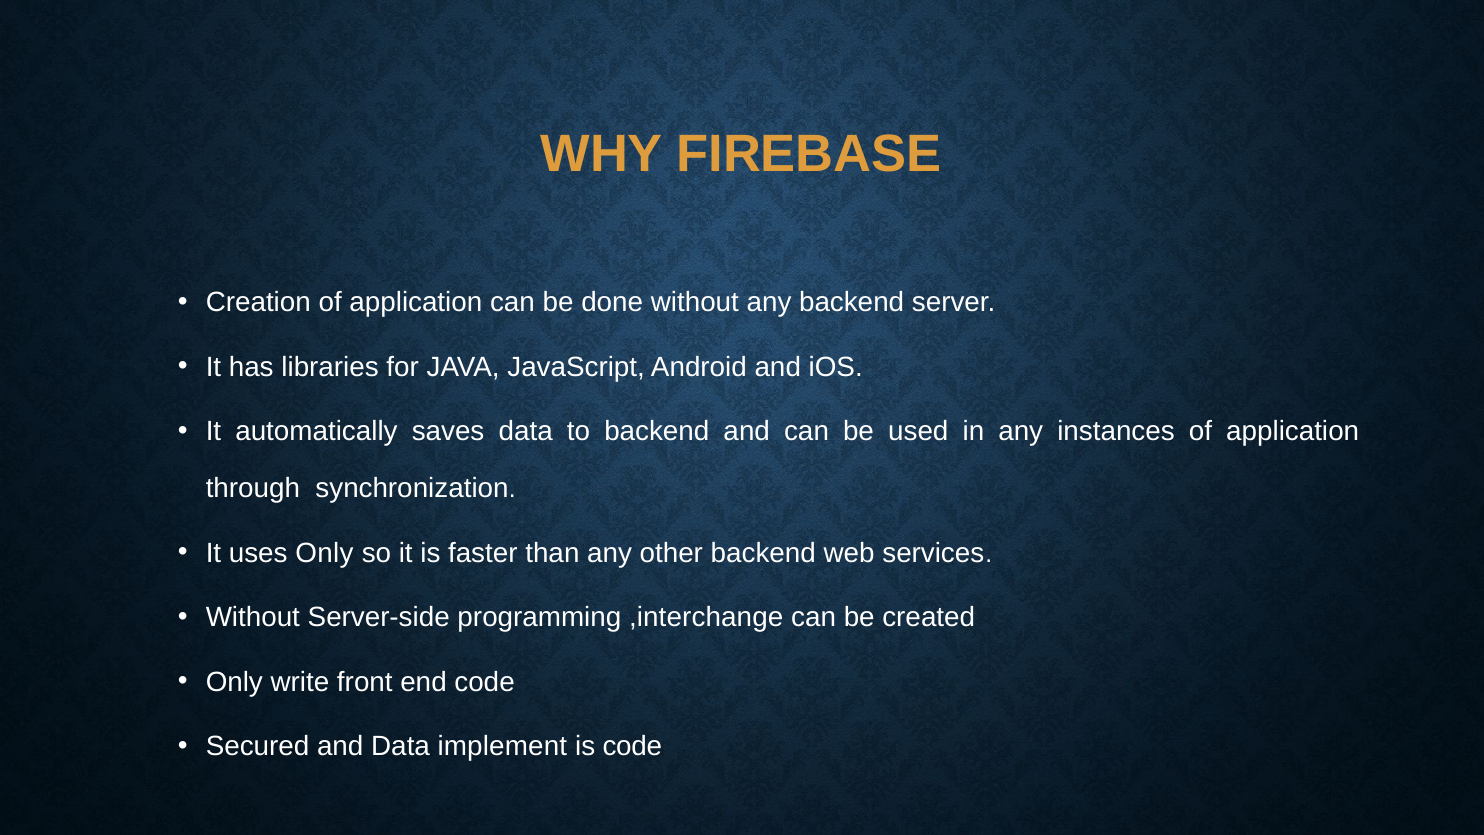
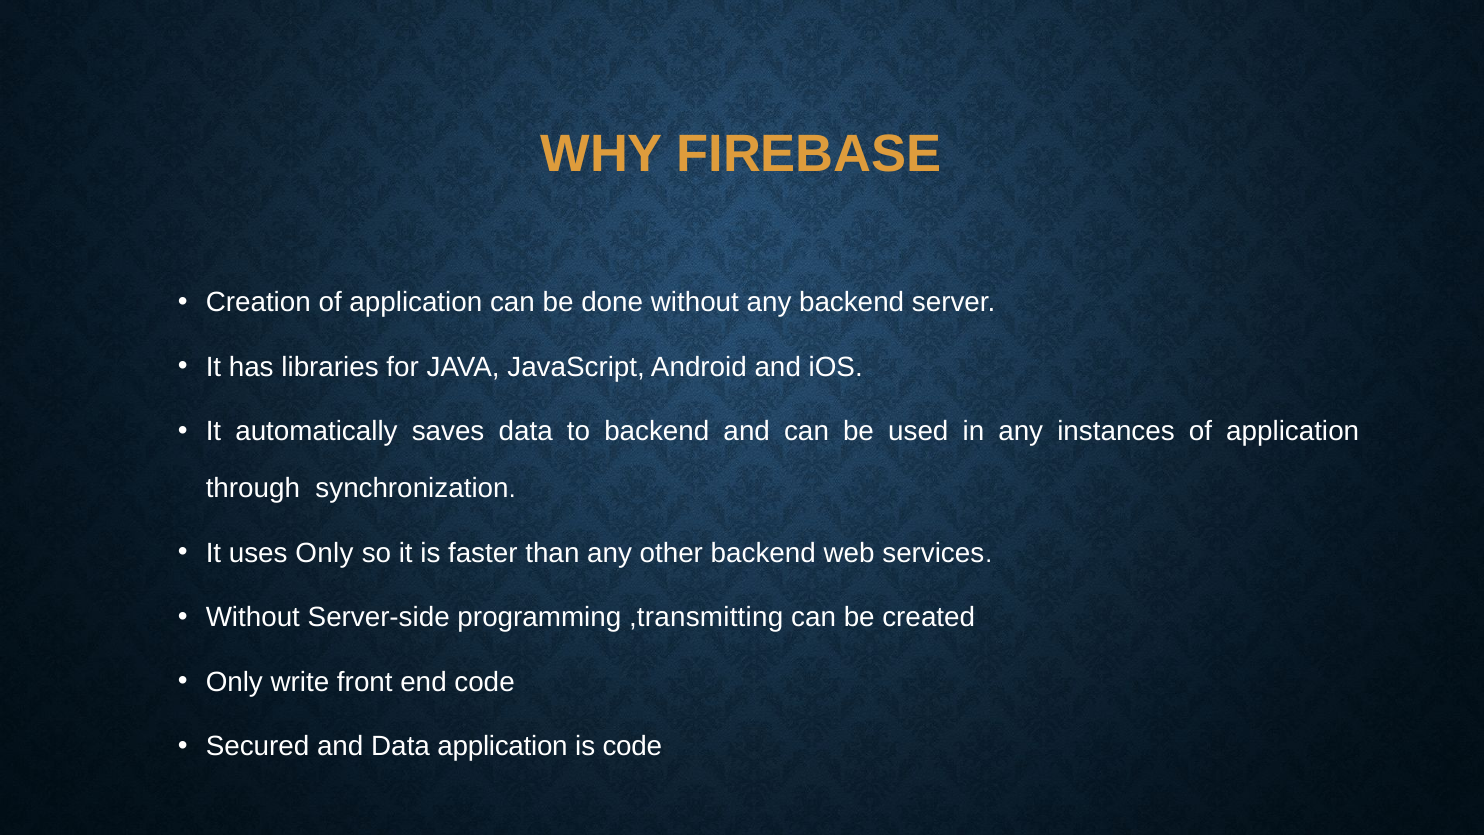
,interchange: ,interchange -> ,transmitting (706, 617)
Data implement: implement -> application (503, 746)
